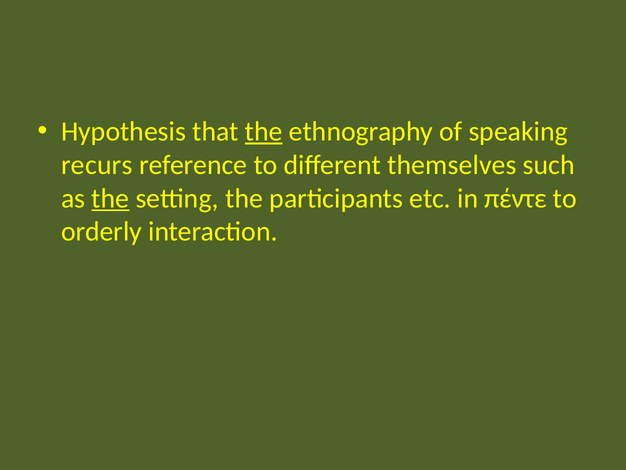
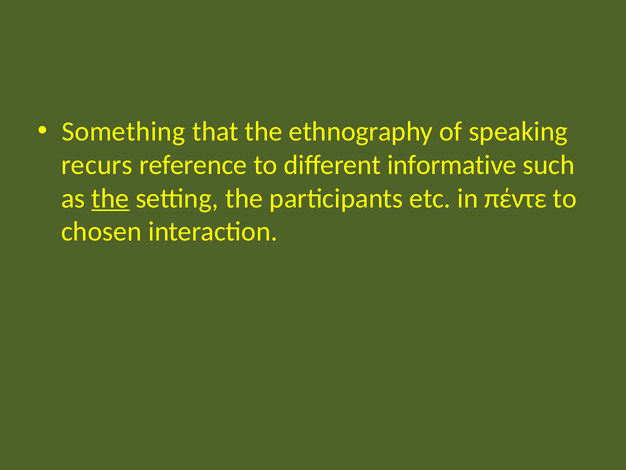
Hypothesis: Hypothesis -> Something (123, 131)
the underline: present -> none (264, 131)
themselves: themselves -> informative (452, 165)
orderly: orderly -> chosen (101, 232)
